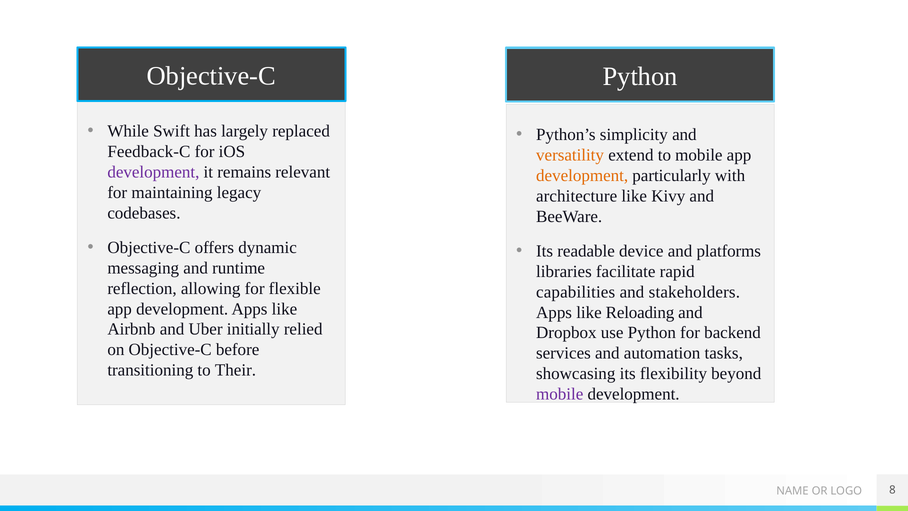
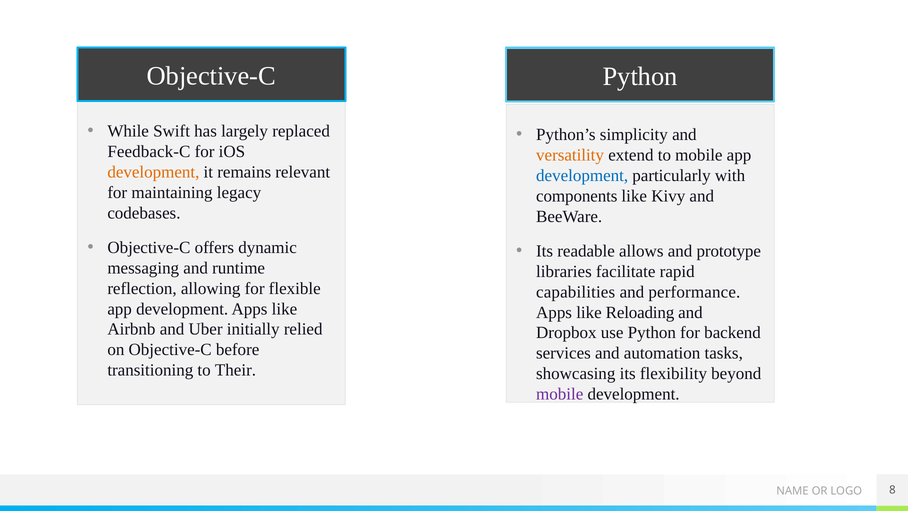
development colour: purple -> orange (153, 172)
development colour: orange -> blue (582, 175)
architecture: architecture -> components (577, 196)
device: device -> allows (641, 251)
platforms: platforms -> prototype (729, 251)
stakeholders: stakeholders -> performance (694, 292)
